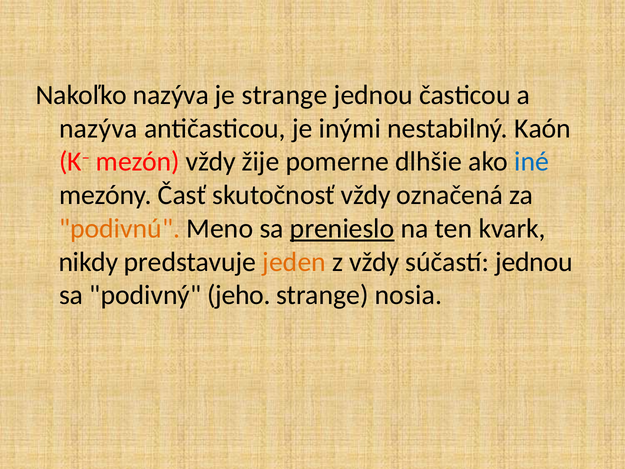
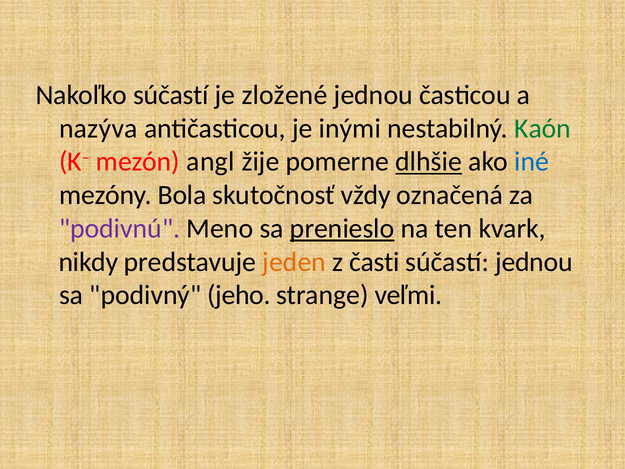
Nakoľko nazýva: nazýva -> súčastí (171, 95)
je strange: strange -> zložené (285, 95)
Kaón colour: black -> green (543, 128)
mezón vždy: vždy -> angl (211, 162)
dlhšie underline: none -> present (429, 162)
Časť: Časť -> Bola (182, 195)
podivnú colour: orange -> purple (120, 228)
z vždy: vždy -> časti (374, 262)
nosia: nosia -> veľmi (409, 295)
